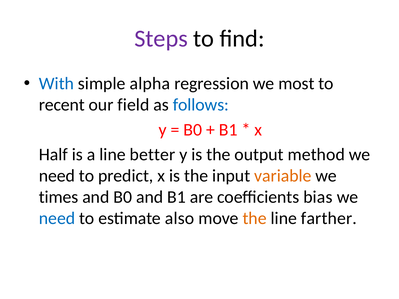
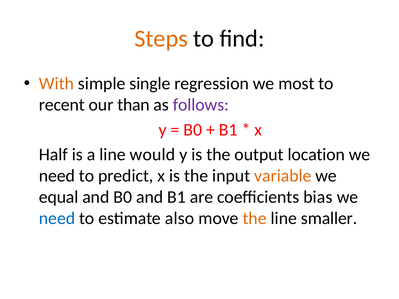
Steps colour: purple -> orange (161, 39)
With colour: blue -> orange (56, 84)
alpha: alpha -> single (150, 84)
field: field -> than (134, 105)
follows colour: blue -> purple (201, 105)
better: better -> would (152, 155)
method: method -> location (316, 155)
times: times -> equal (59, 197)
farther: farther -> smaller (329, 219)
